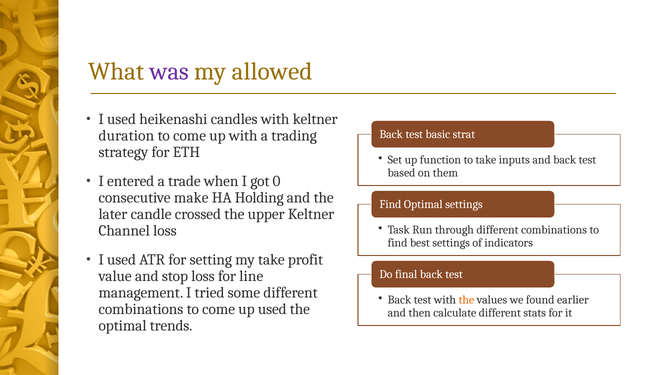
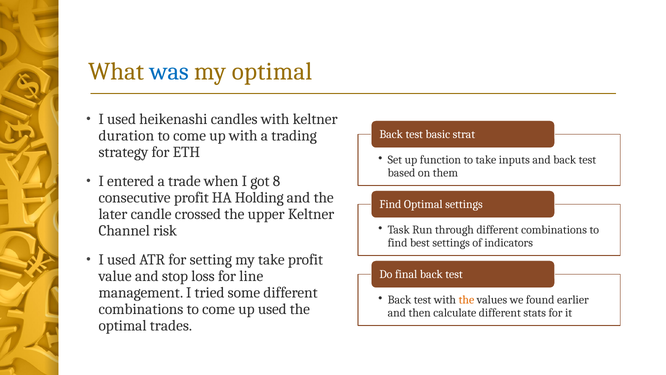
was colour: purple -> blue (169, 71)
my allowed: allowed -> optimal (272, 71)
0: 0 -> 8 (277, 181)
consecutive make: make -> profit (191, 197)
Channel loss: loss -> risk (165, 230)
trends: trends -> trades (171, 325)
